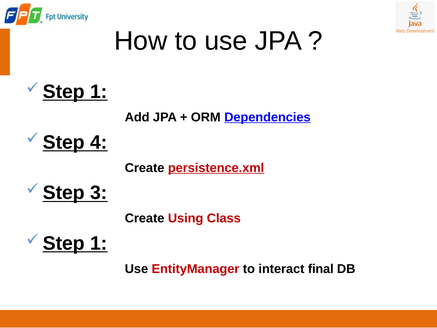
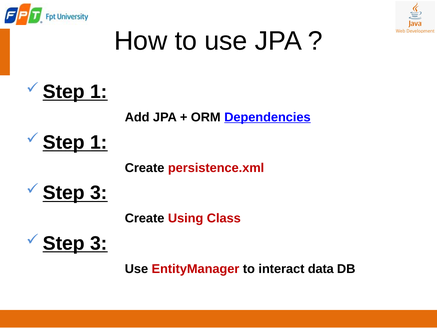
4: 4 -> 1 (99, 142)
persistence.xml underline: present -> none (216, 168)
1: 1 -> 3 (99, 243)
final: final -> data (321, 269)
